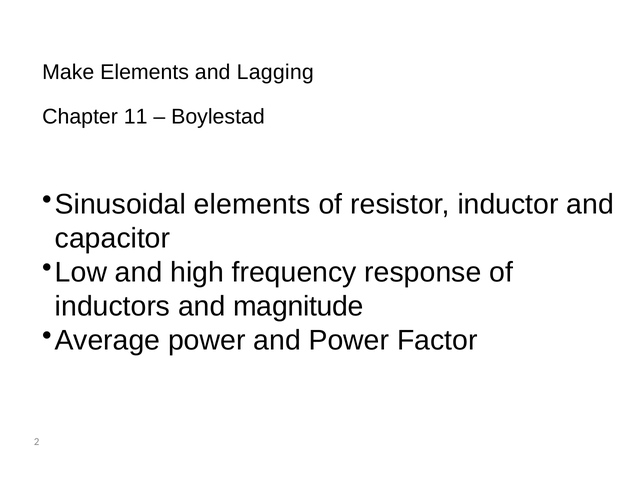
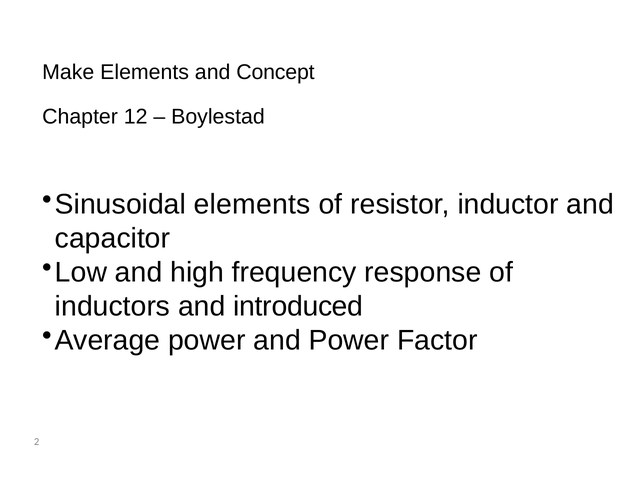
Lagging: Lagging -> Concept (275, 72)
11: 11 -> 12 (136, 117)
magnitude: magnitude -> introduced (298, 307)
